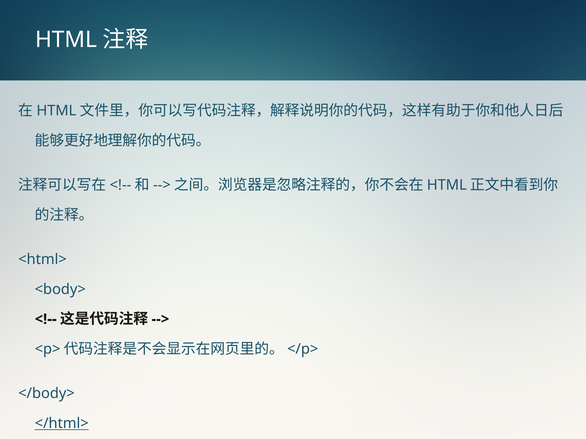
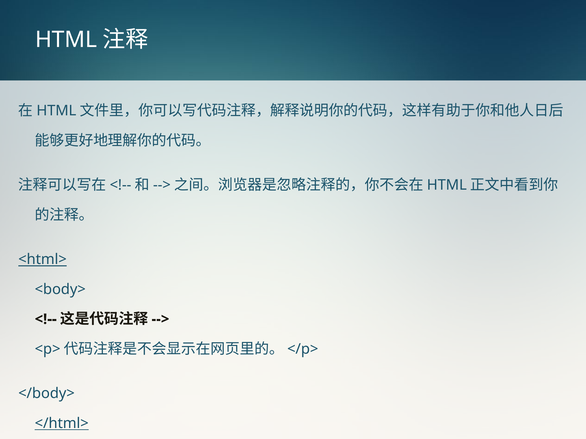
<html> underline: none -> present (43, 260)
